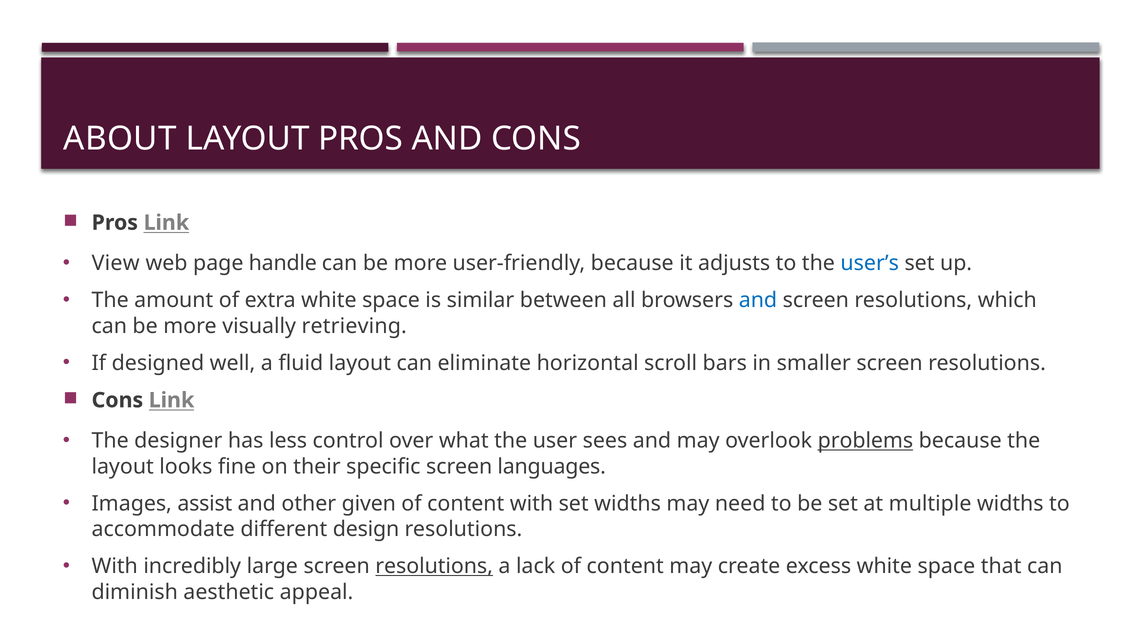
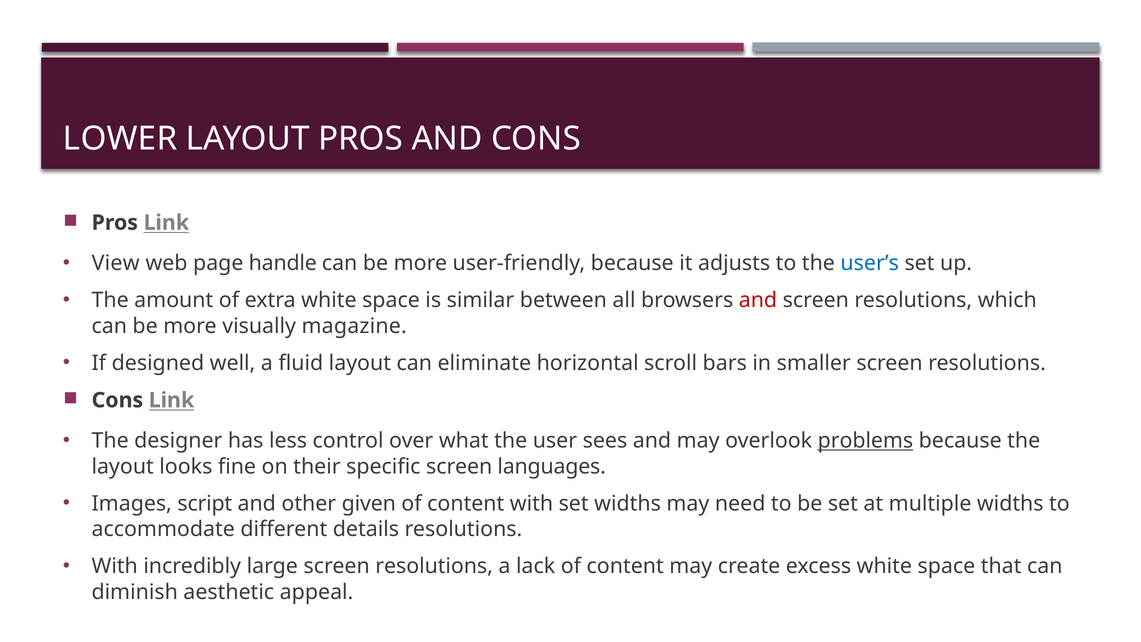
ABOUT: ABOUT -> LOWER (120, 139)
and colour: blue -> red (758, 300)
retrieving: retrieving -> magazine (354, 326)
assist: assist -> script (205, 503)
design: design -> details (366, 529)
resolutions underline: present -> none (434, 566)
